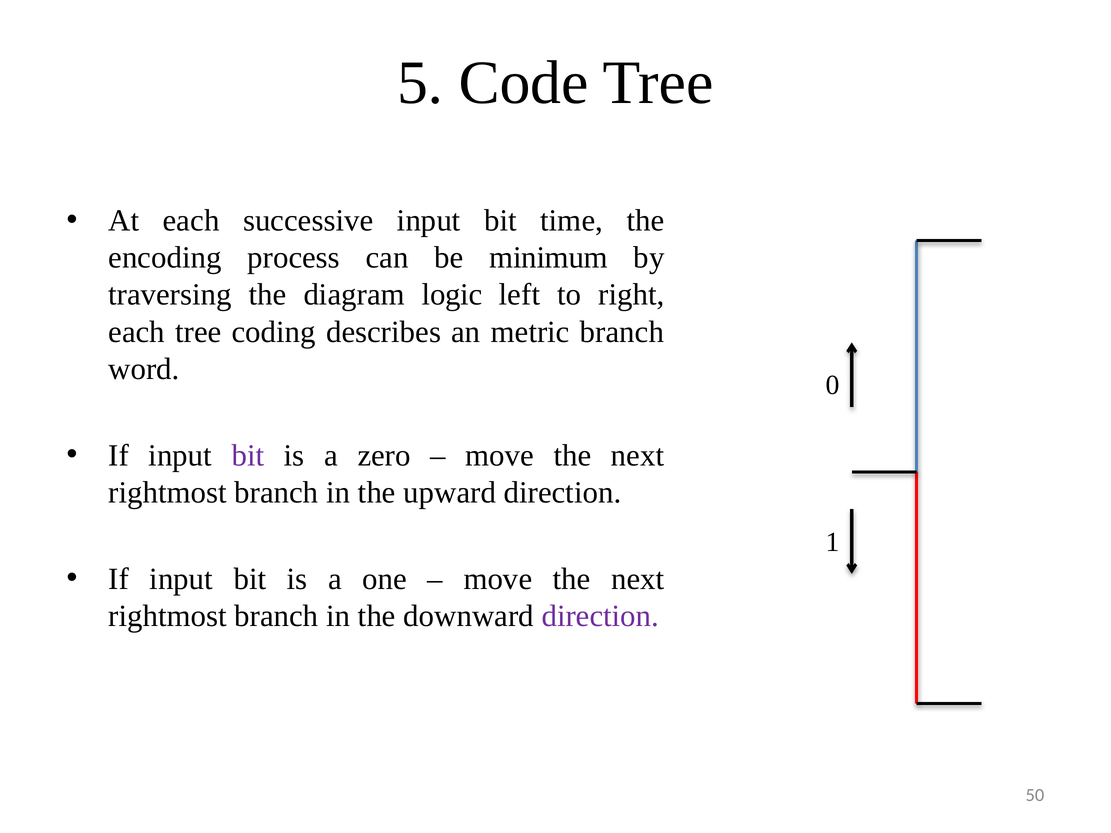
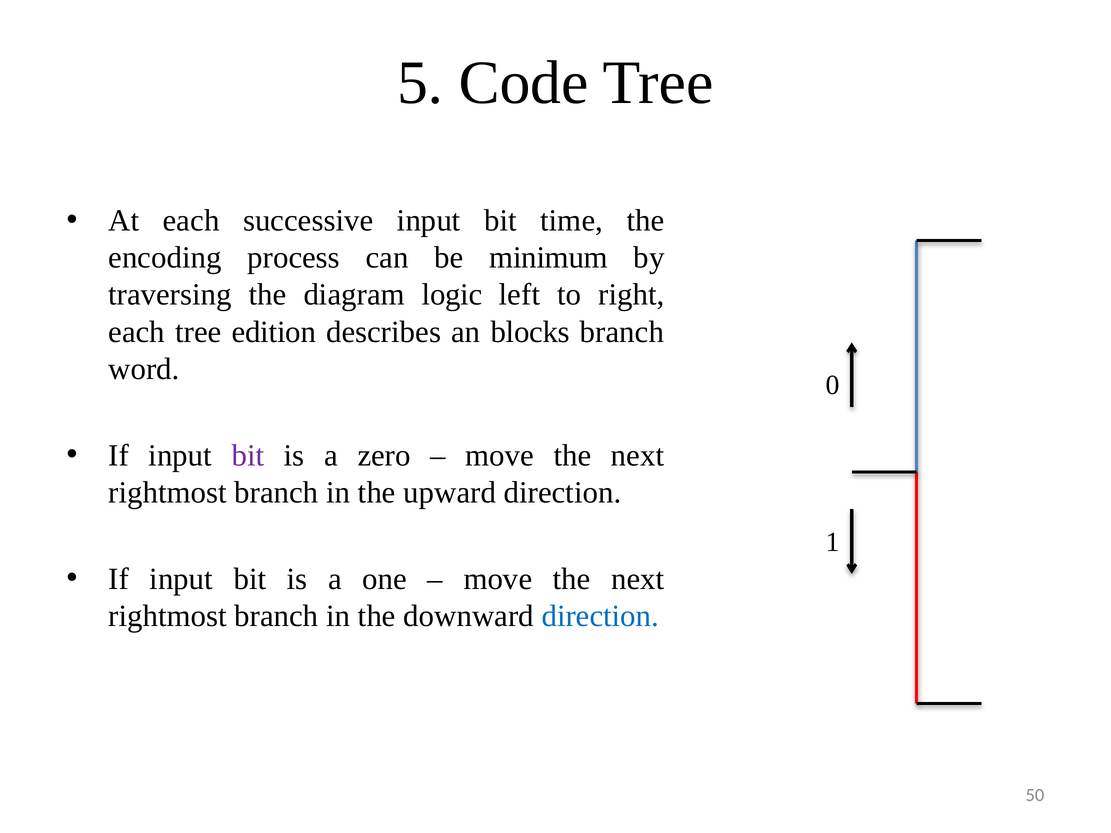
coding: coding -> edition (274, 332)
metric: metric -> blocks (530, 332)
direction colour: purple -> blue (600, 616)
